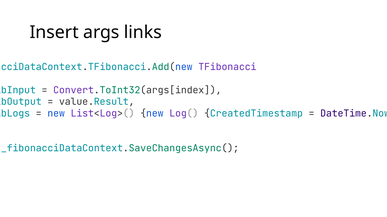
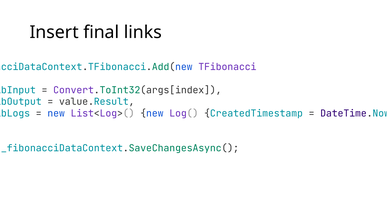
args: args -> final (101, 33)
